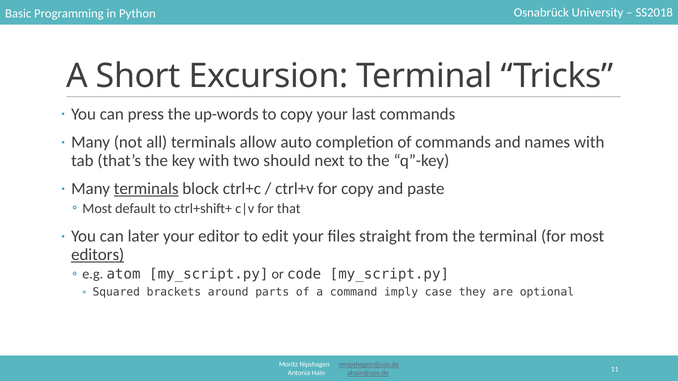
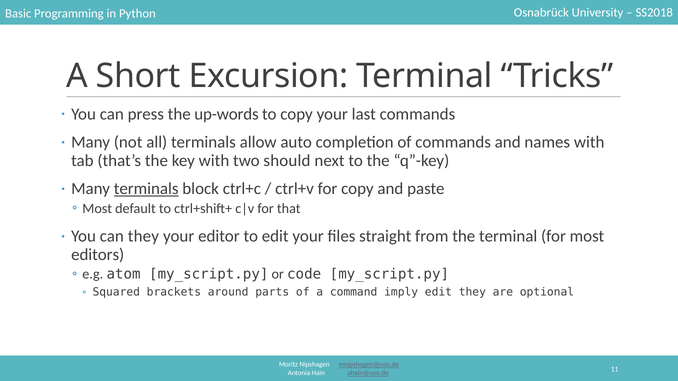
can later: later -> they (143, 237)
editors underline: present -> none (98, 255)
imply case: case -> edit (438, 293)
